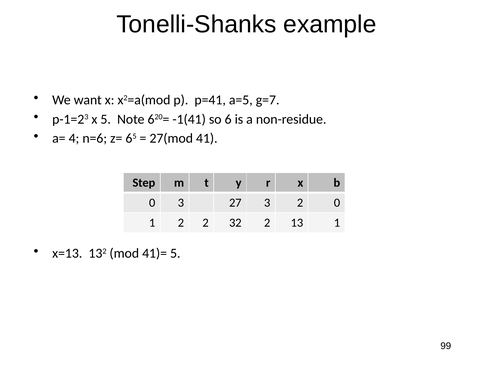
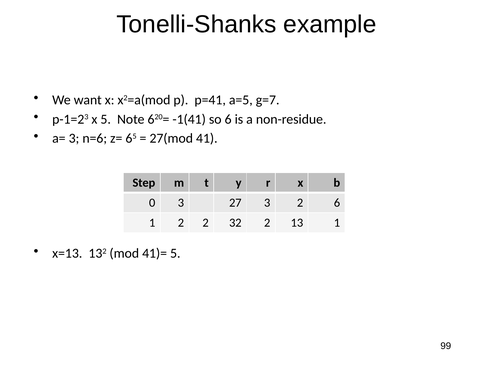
a= 4: 4 -> 3 (74, 138)
2 0: 0 -> 6 (337, 203)
